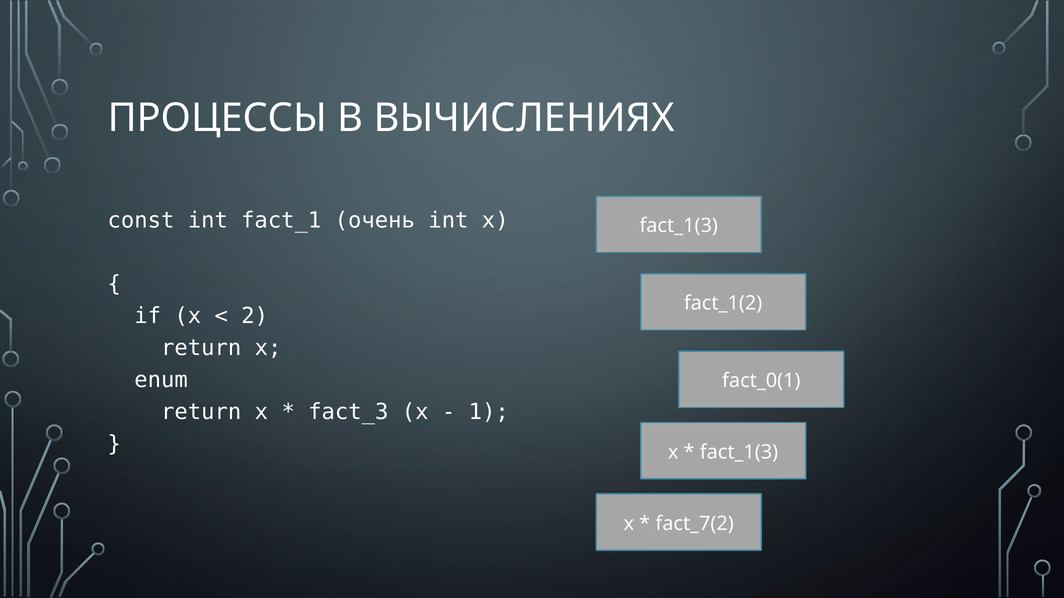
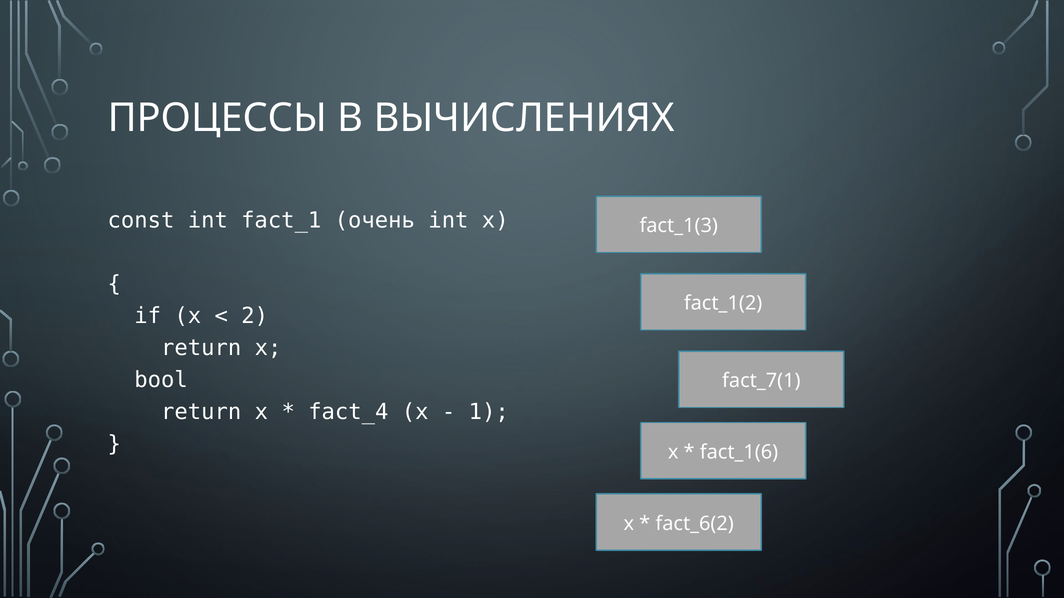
enum: enum -> bool (161, 380)
fact_0(1: fact_0(1 -> fact_7(1 (761, 381)
fact_3: fact_3 -> fact_4 (348, 412)
fact_1(3: fact_1(3 -> fact_1(6 (739, 452)
fact_7(2: fact_7(2 -> fact_6(2 (695, 524)
